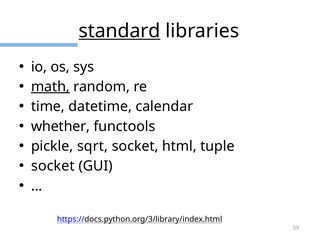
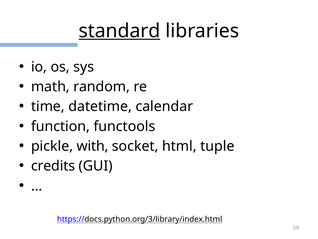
math underline: present -> none (50, 87)
whether: whether -> function (60, 126)
sqrt: sqrt -> with (93, 146)
socket: socket -> credits (53, 166)
